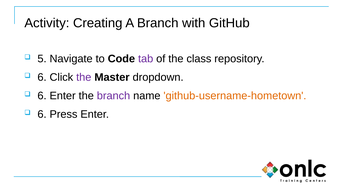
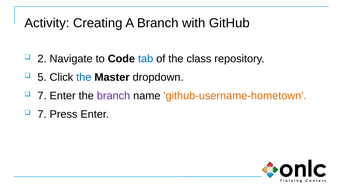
5: 5 -> 2 (42, 59)
tab colour: purple -> blue (146, 59)
6: 6 -> 5 (42, 77)
the colour: purple -> blue (84, 77)
6: 6 -> 7 (42, 96)
6: 6 -> 7 (42, 114)
